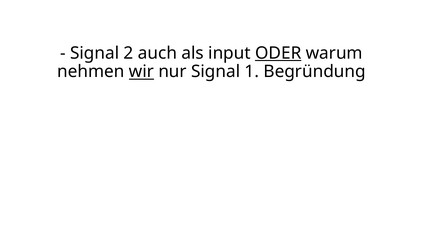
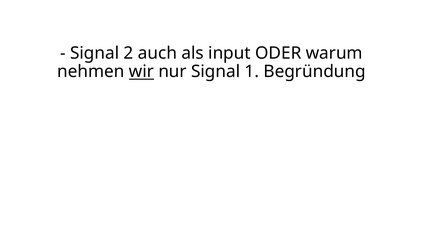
ODER underline: present -> none (278, 53)
